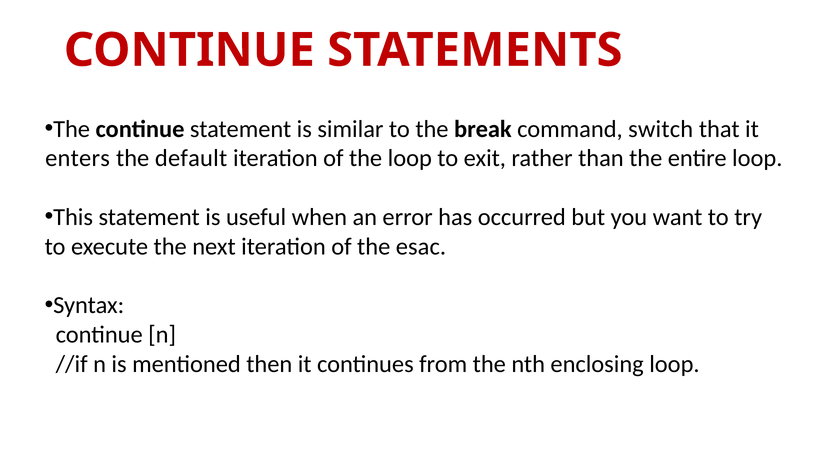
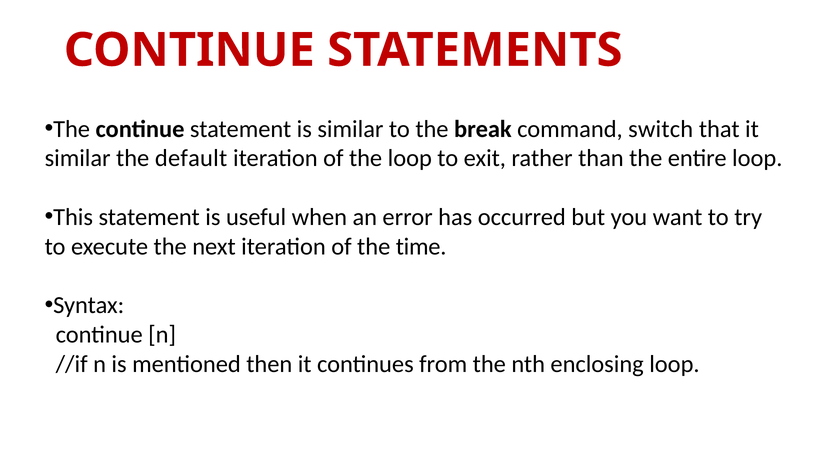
enters: enters -> similar (78, 158)
esac: esac -> time (421, 247)
